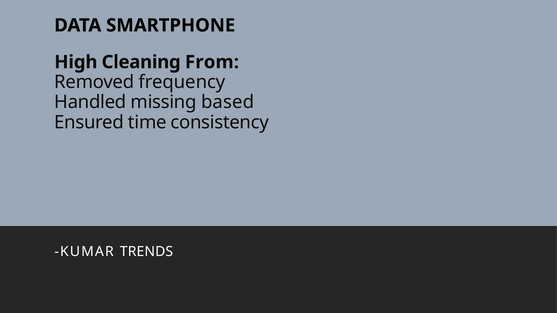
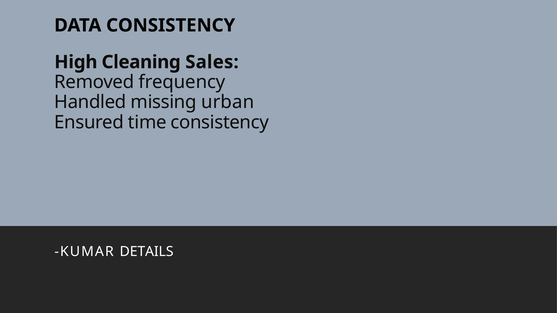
DATA SMARTPHONE: SMARTPHONE -> CONSISTENCY (171, 25)
From: From -> Sales (212, 62)
based: based -> urban (228, 102)
TRENDS: TRENDS -> DETAILS (147, 252)
